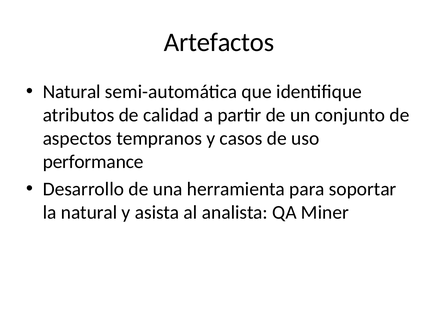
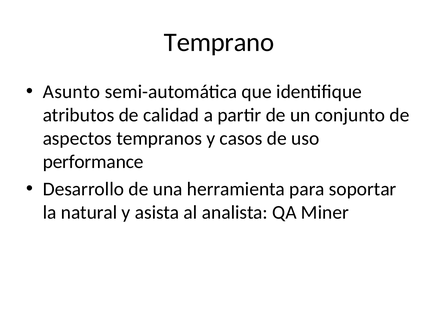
Artefactos: Artefactos -> Temprano (219, 42)
Natural: Natural -> Asunto (71, 92)
